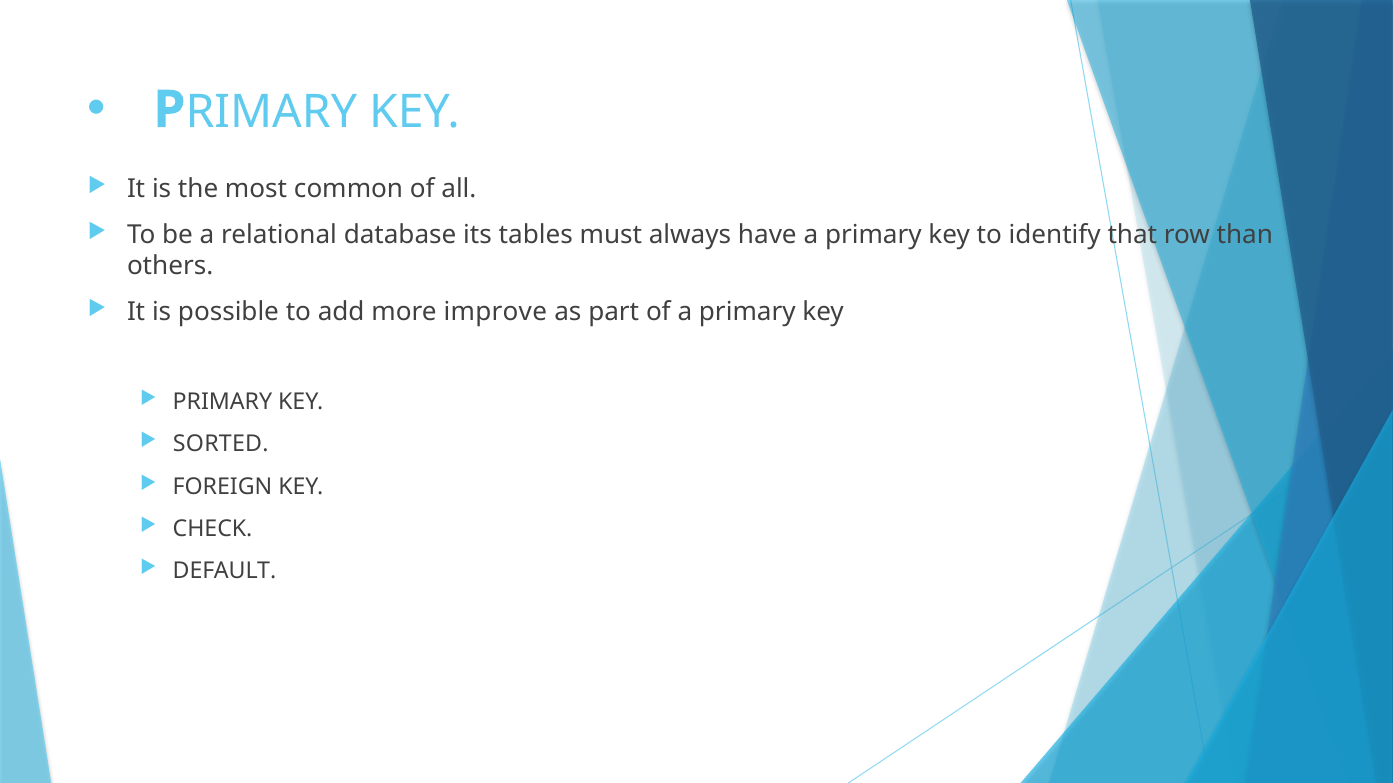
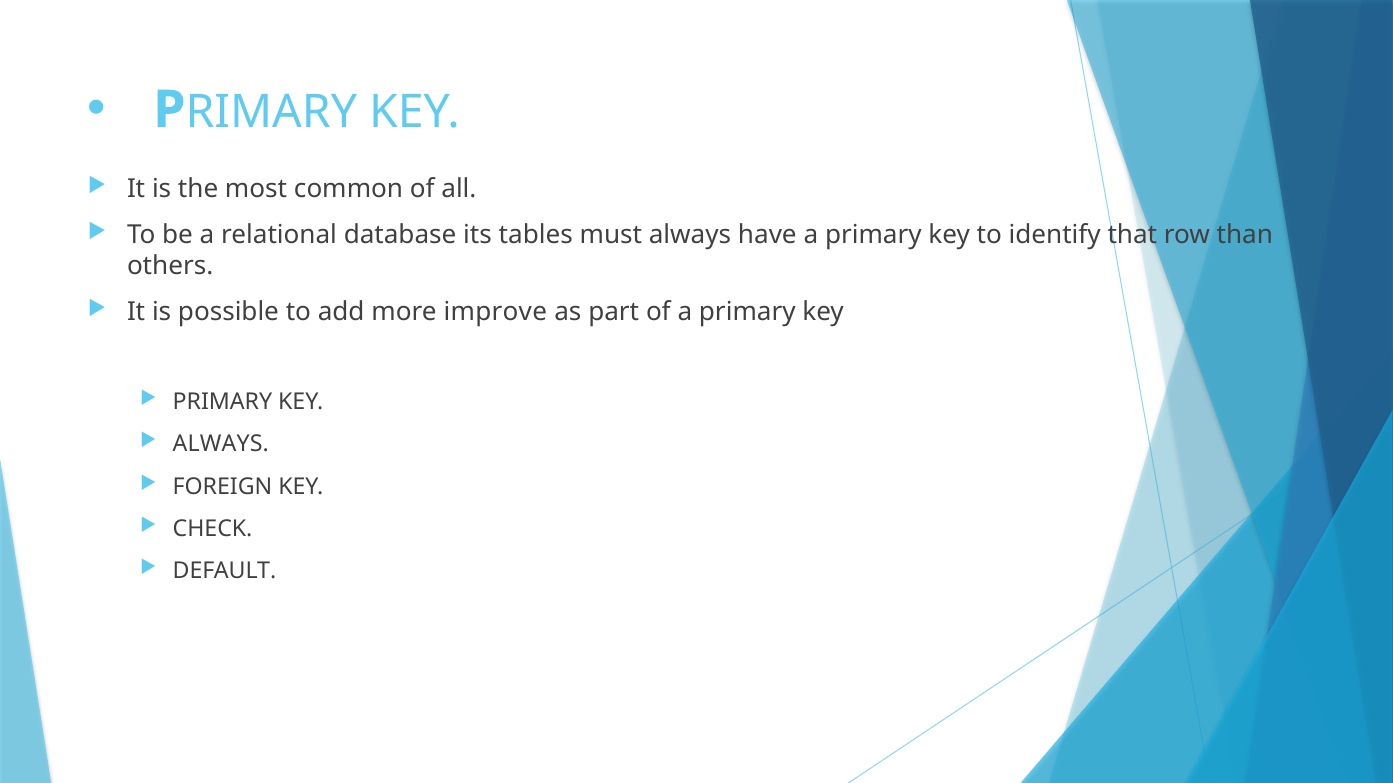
SORTED: SORTED -> ALWAYS (221, 444)
